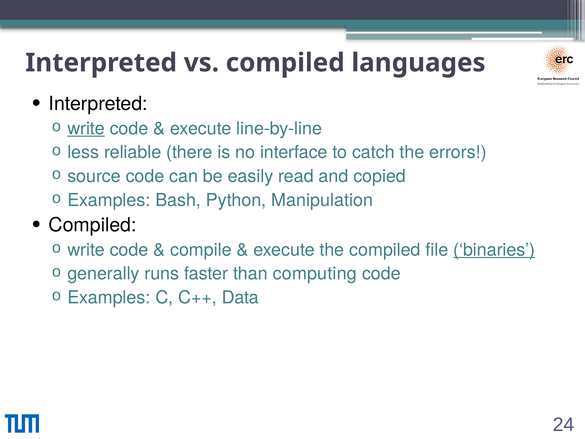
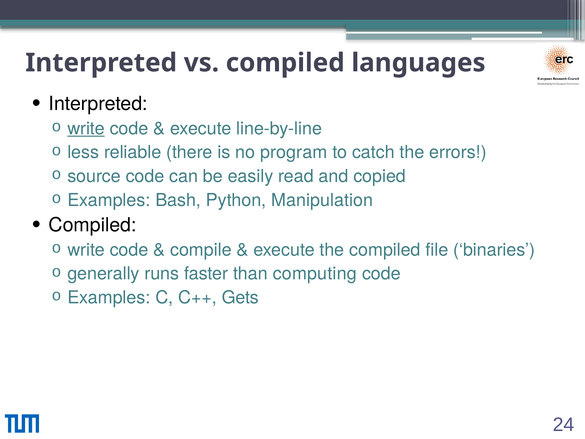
interface: interface -> program (294, 152)
binaries underline: present -> none (494, 250)
Data: Data -> Gets (240, 297)
